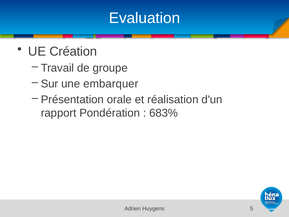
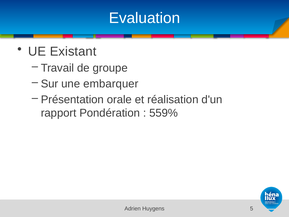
Création: Création -> Existant (73, 51)
683%: 683% -> 559% (164, 113)
